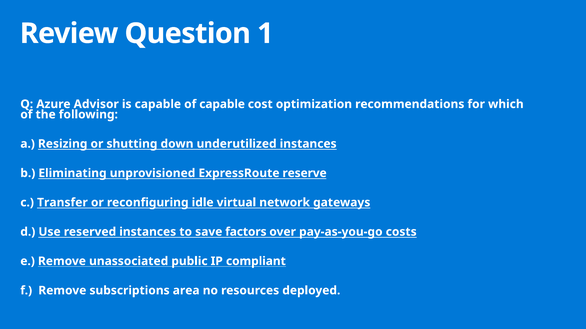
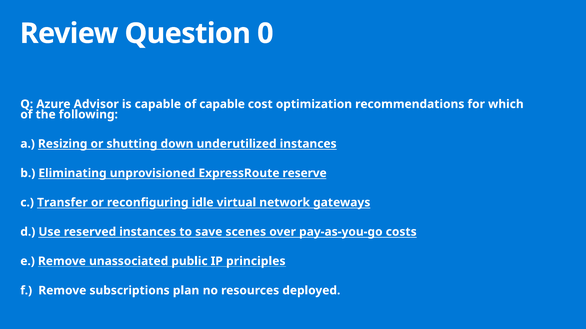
1: 1 -> 0 (265, 34)
factors: factors -> scenes (246, 232)
compliant: compliant -> principles (256, 262)
area: area -> plan (186, 291)
